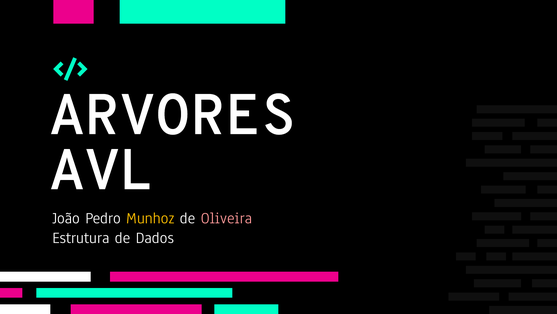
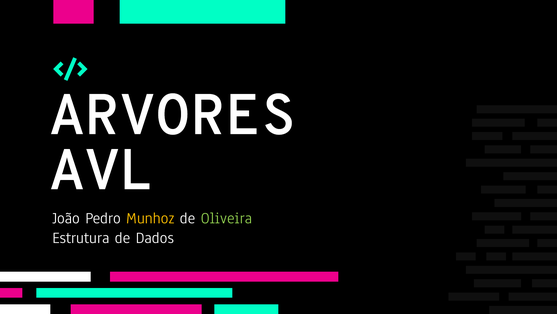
Oliveira colour: pink -> light green (227, 218)
